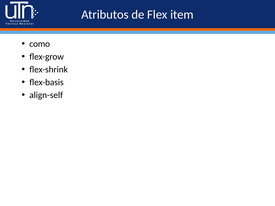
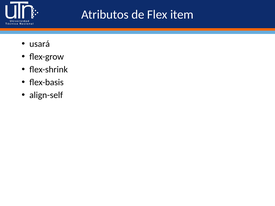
como: como -> usará (40, 44)
